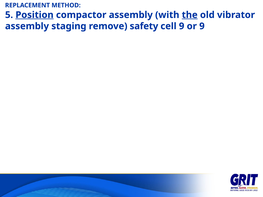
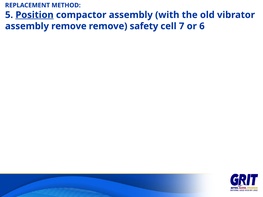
the underline: present -> none (190, 15)
assembly staging: staging -> remove (69, 26)
cell 9: 9 -> 7 (182, 26)
or 9: 9 -> 6 (202, 26)
